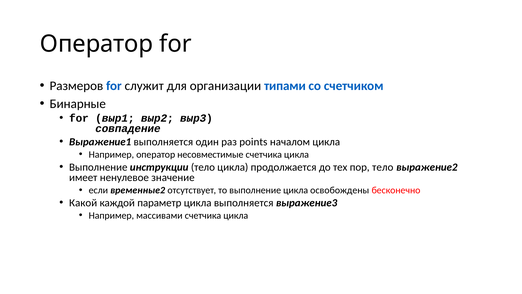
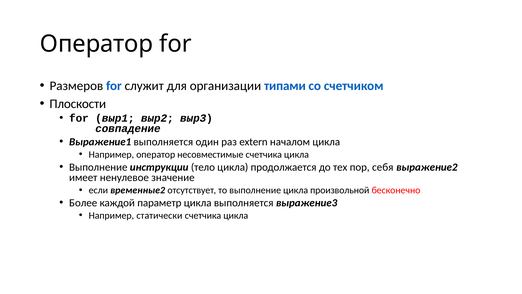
Бинарные: Бинарные -> Плоскости (78, 104)
points: points -> extern (253, 142)
пор тело: тело -> себя (383, 167)
освобождены: освобождены -> произвольной (340, 190)
Какой: Какой -> Более (83, 203)
массивами: массивами -> статически (159, 215)
